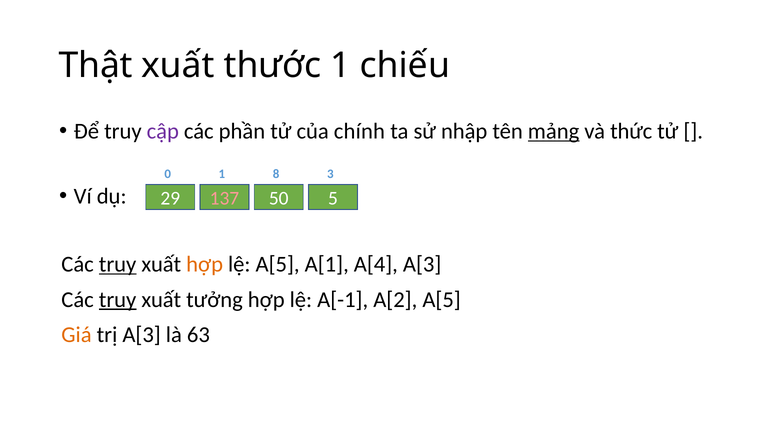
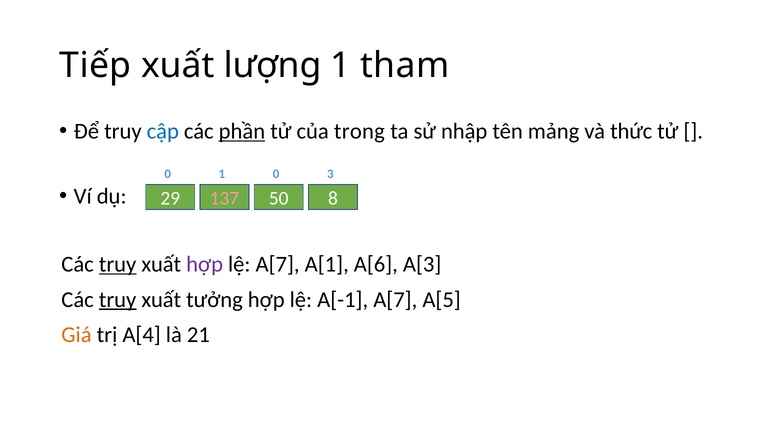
Thật: Thật -> Tiếp (95, 65)
thước: thước -> lượng (273, 65)
chiếu: chiếu -> tham (405, 65)
cập colour: purple -> blue (163, 131)
phần underline: none -> present (242, 131)
chính: chính -> trong (359, 131)
mảng underline: present -> none (554, 131)
1 8: 8 -> 0 (276, 174)
5: 5 -> 8 (333, 198)
hợp colour: orange -> purple (205, 264)
lệ A[5: A[5 -> A[7 (278, 264)
A[4: A[4 -> A[6 (376, 264)
A[-1 A[2: A[2 -> A[7 (395, 299)
trị A[3: A[3 -> A[4 (142, 335)
63: 63 -> 21 (198, 335)
